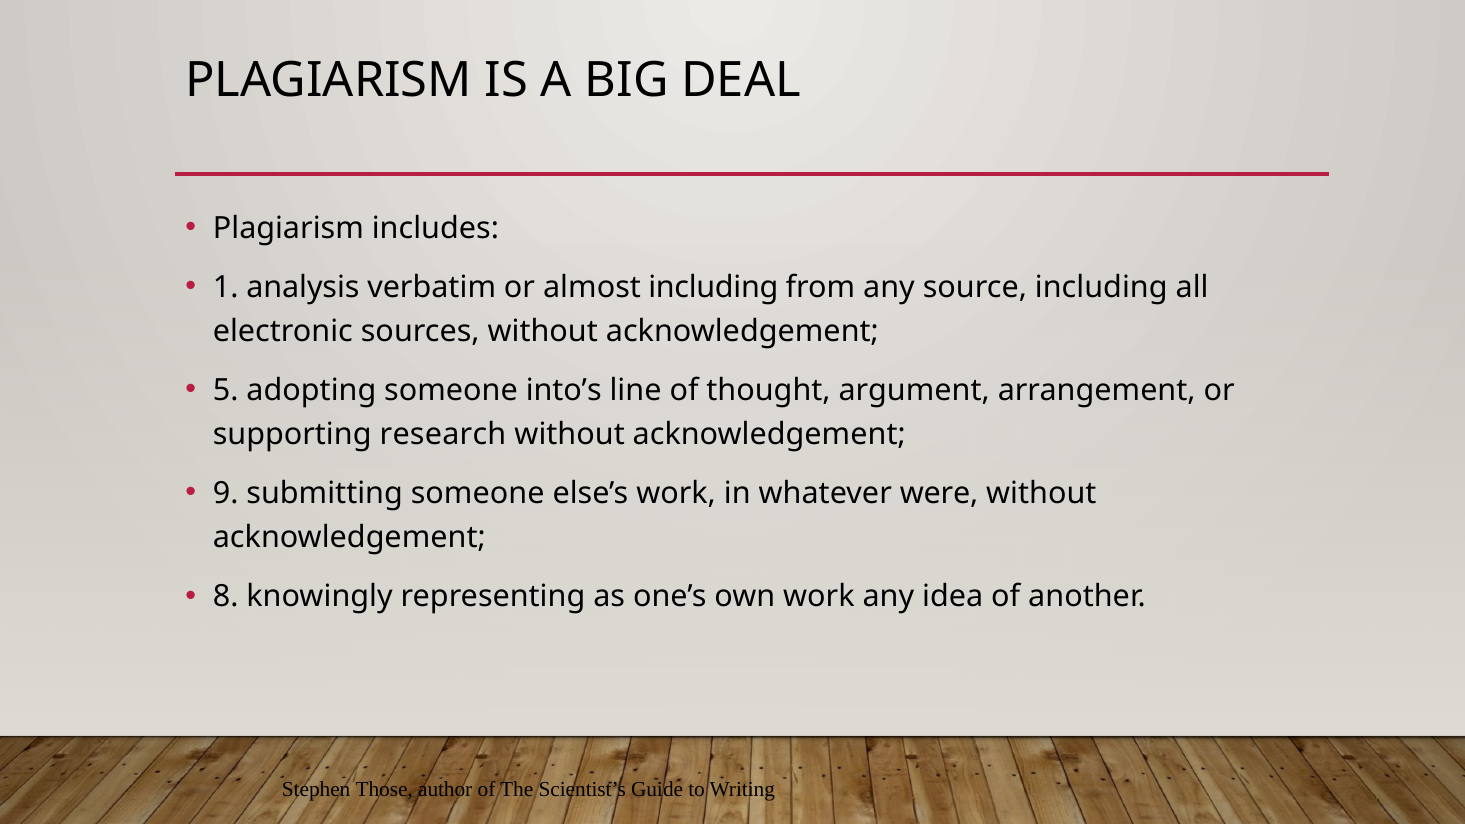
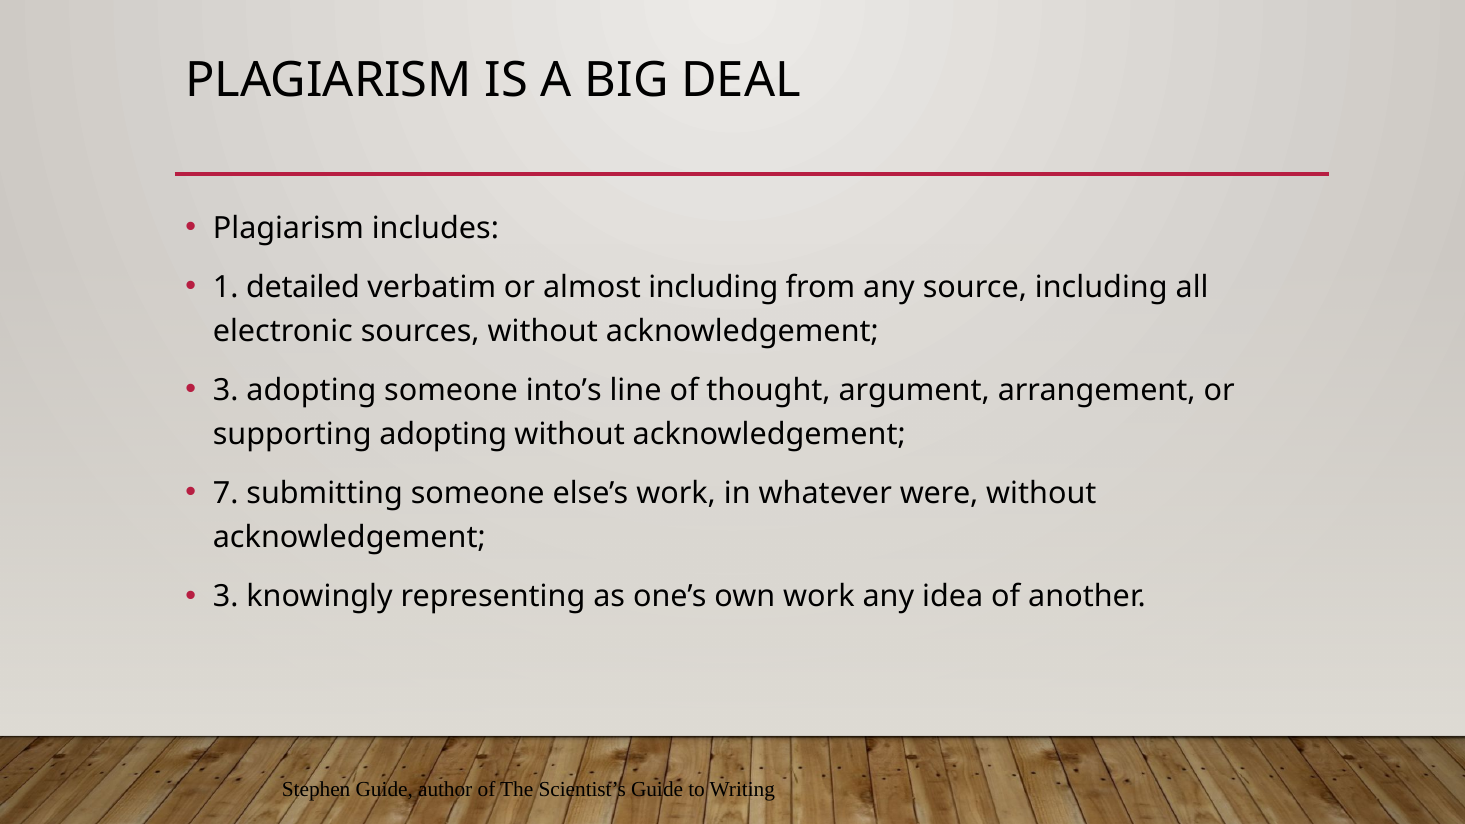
analysis: analysis -> detailed (303, 287)
5: 5 -> 3 (226, 390)
supporting research: research -> adopting (443, 434)
9: 9 -> 7 (226, 494)
8: 8 -> 3 (226, 597)
Stephen Those: Those -> Guide (384, 789)
